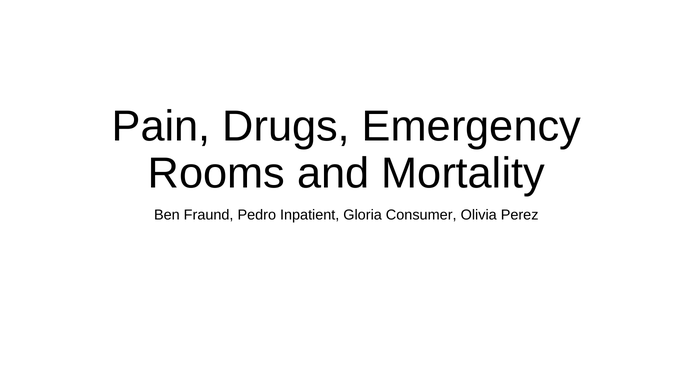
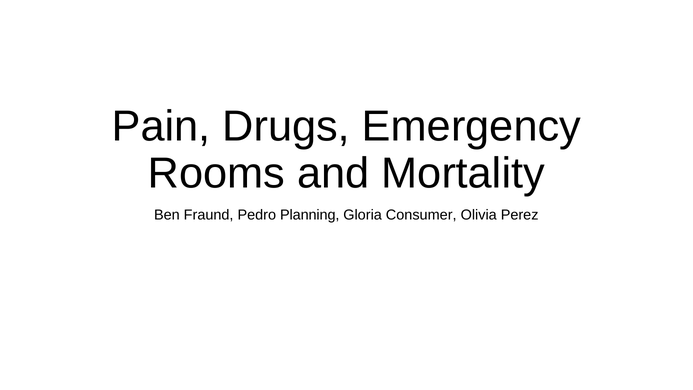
Inpatient: Inpatient -> Planning (310, 215)
